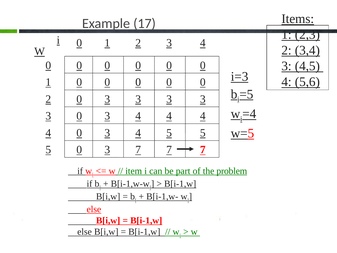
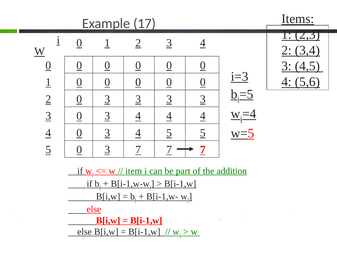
problem: problem -> addition (232, 171)
